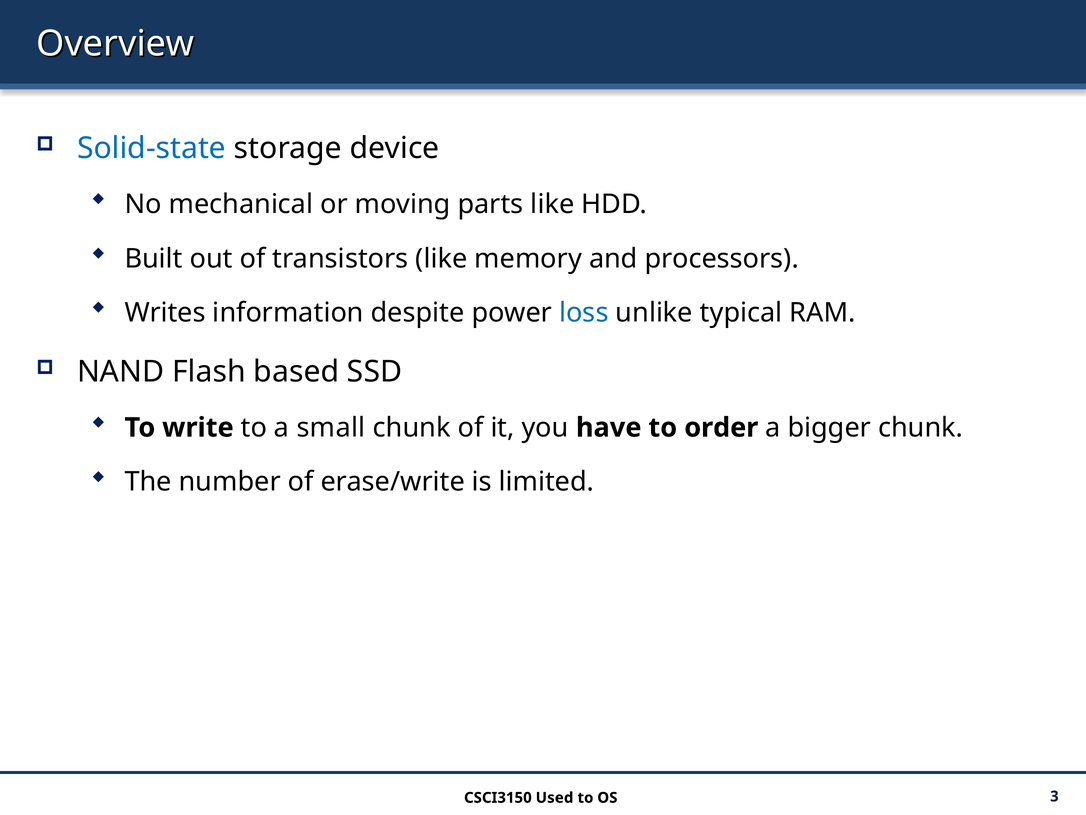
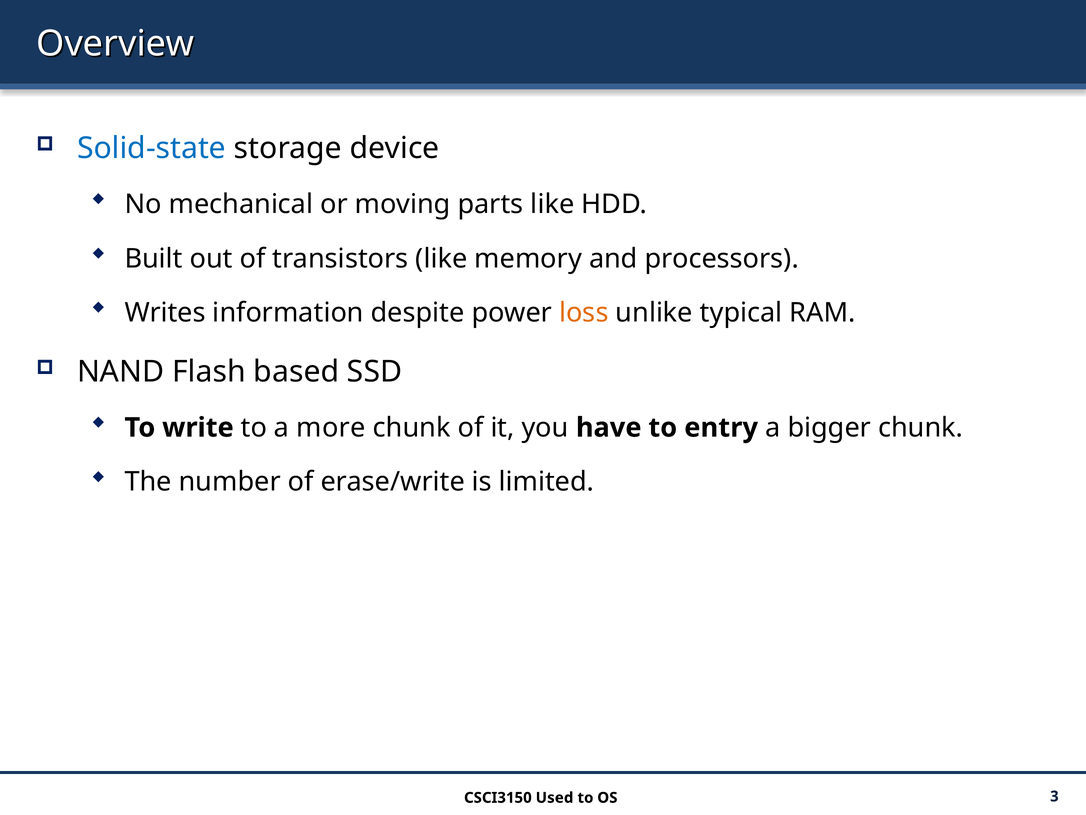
loss colour: blue -> orange (584, 313)
small: small -> more (331, 427)
order: order -> entry (721, 427)
